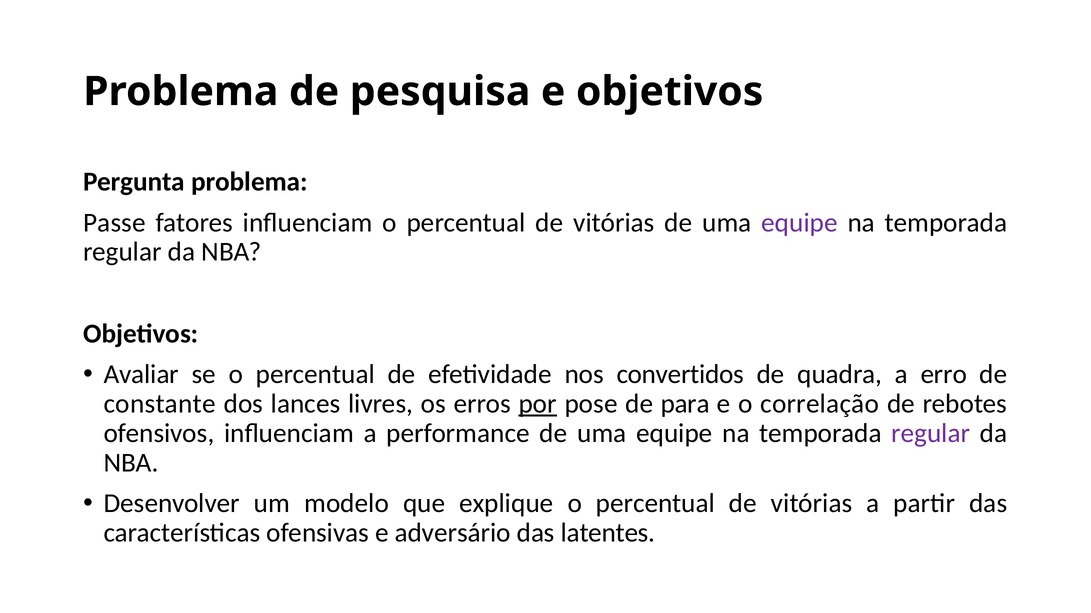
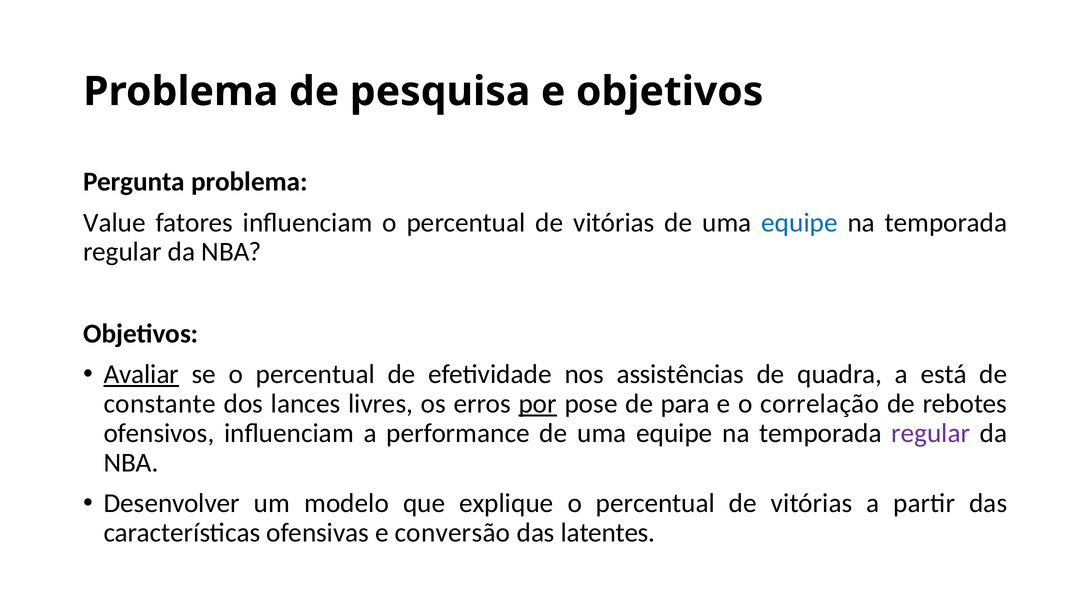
Passe: Passe -> Value (114, 223)
equipe colour: purple -> blue (800, 223)
Avaliar underline: none -> present (141, 375)
convertidos: convertidos -> assistências (680, 375)
erro: erro -> está (944, 375)
adversário: adversário -> conversão (452, 533)
